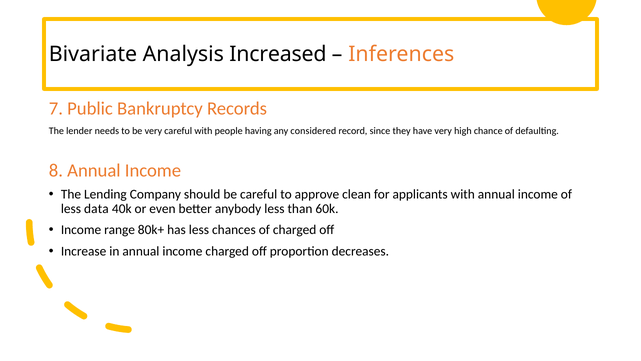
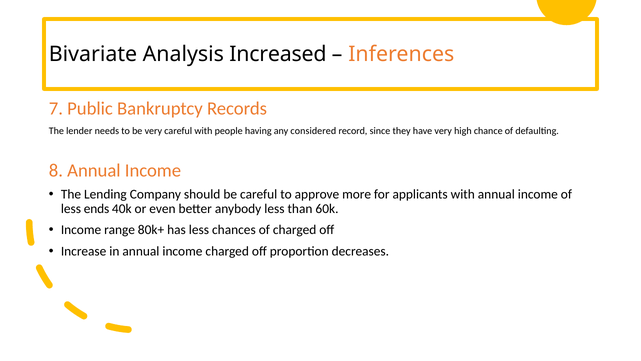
clean: clean -> more (357, 194)
data: data -> ends (97, 209)
